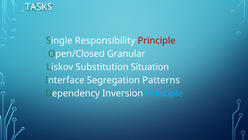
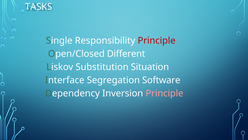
Granular: Granular -> Different (126, 54)
Patterns: Patterns -> Software (161, 80)
Principle colour: light blue -> pink (164, 93)
